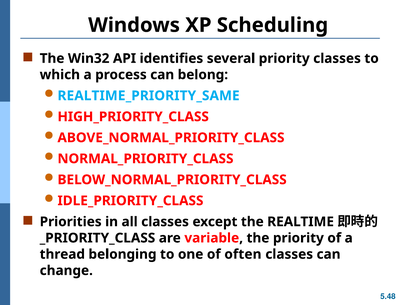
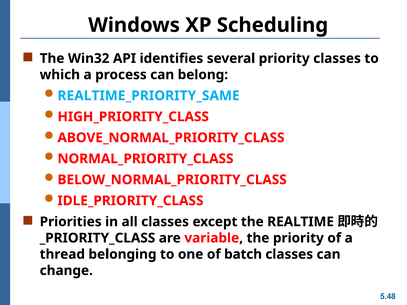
often: often -> batch (243, 254)
